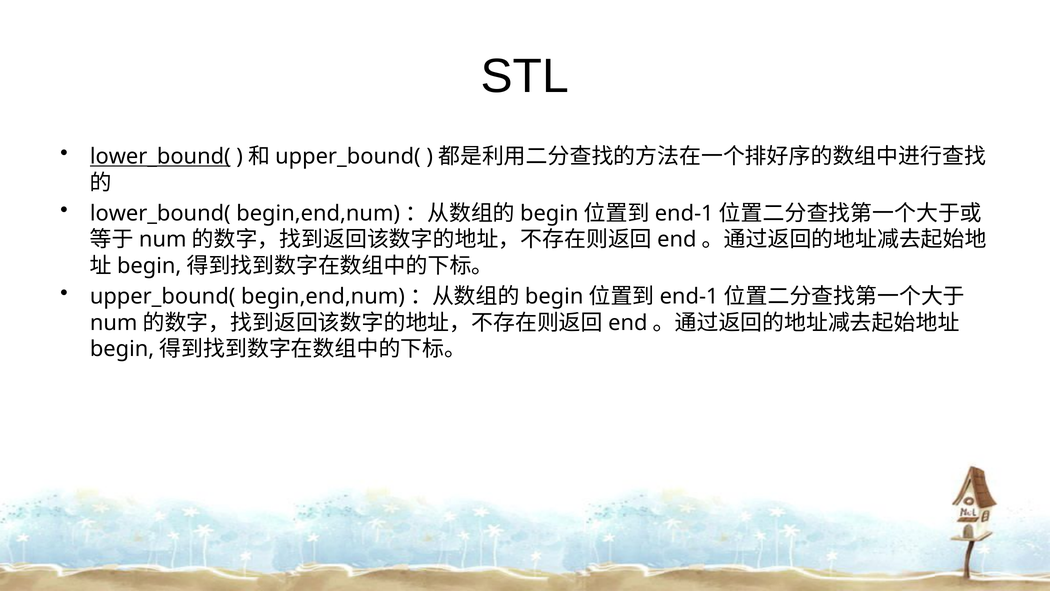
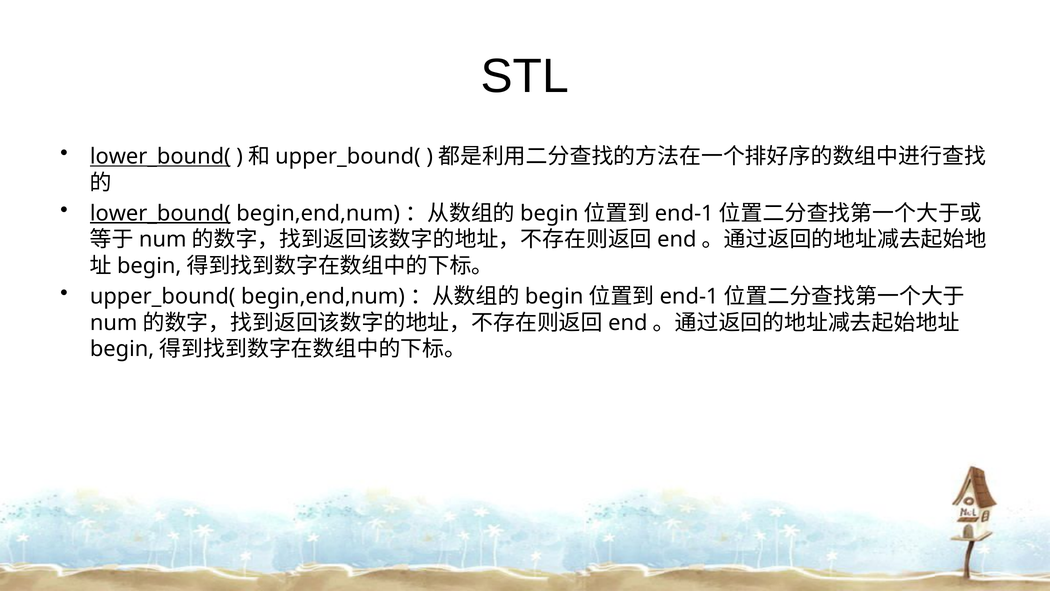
lower_bound( underline: none -> present (160, 213)
